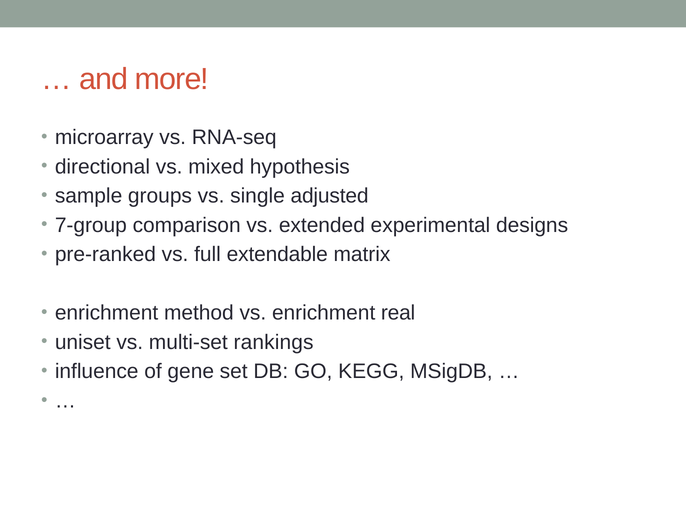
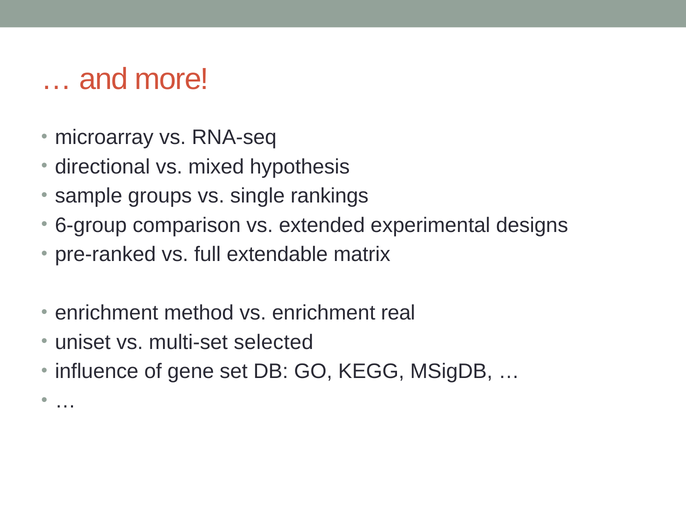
adjusted: adjusted -> rankings (330, 196)
7-group: 7-group -> 6-group (91, 225)
rankings: rankings -> selected (274, 343)
